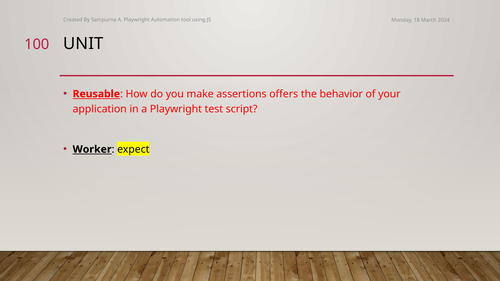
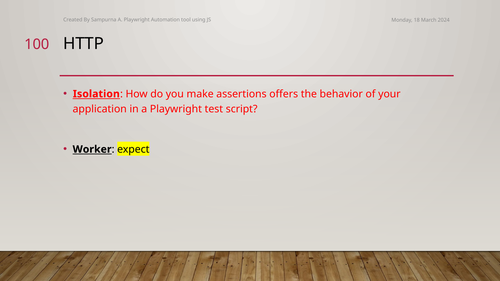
UNIT: UNIT -> HTTP (84, 44)
Reusable: Reusable -> Isolation (96, 94)
